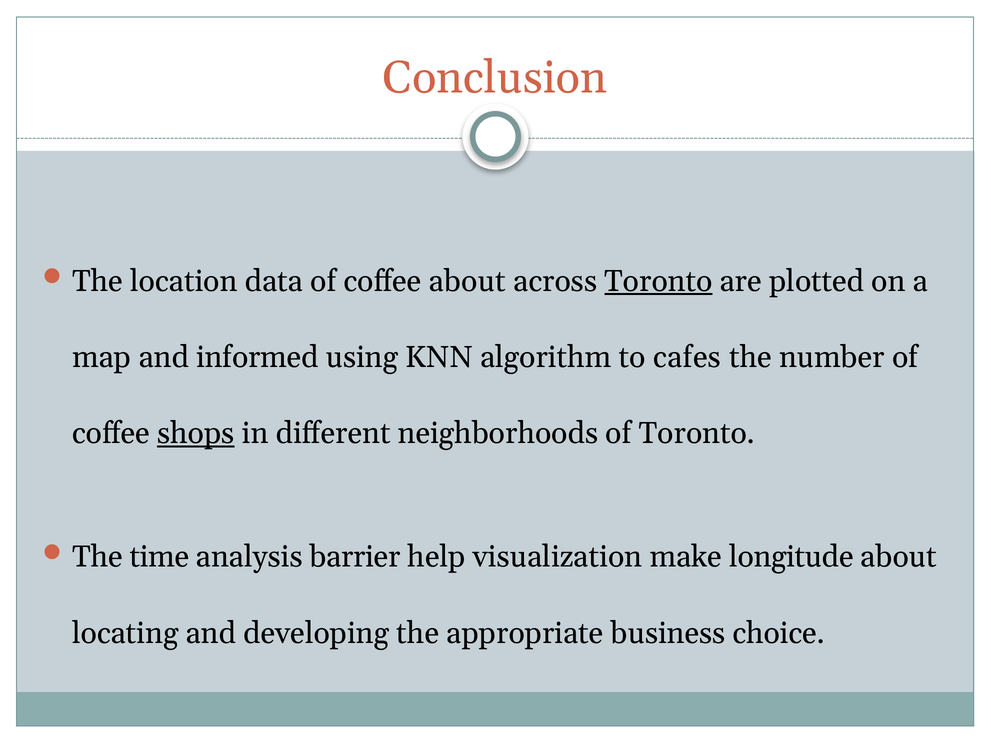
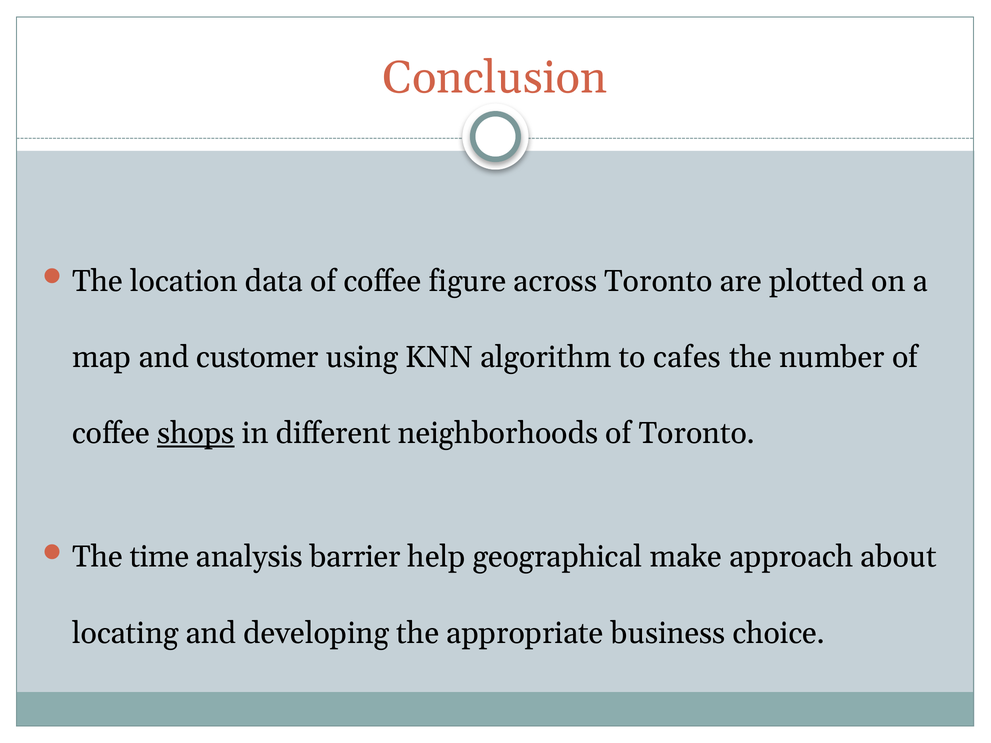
coffee about: about -> figure (468, 281)
Toronto underline: present -> none (658, 281)
informed: informed -> customer (257, 357)
visualization: visualization -> geographical (558, 557)
longitude: longitude -> approach (791, 557)
